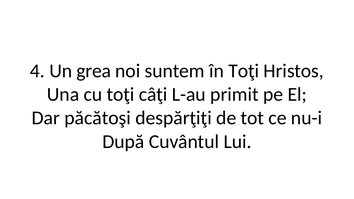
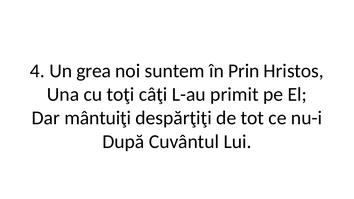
în Toţi: Toţi -> Prin (244, 71)
păcătoşi: păcătoşi -> mântuiţi (98, 118)
